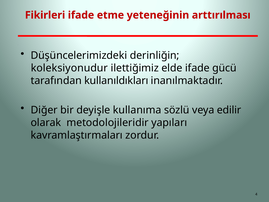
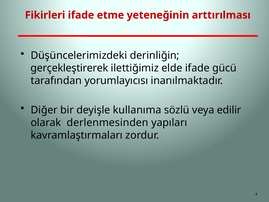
koleksiyonudur: koleksiyonudur -> gerçekleştirerek (69, 68)
kullanıldıkları: kullanıldıkları -> yorumlayıcısı (116, 81)
metodolojileridir: metodolojileridir -> derlenmesinden (108, 122)
